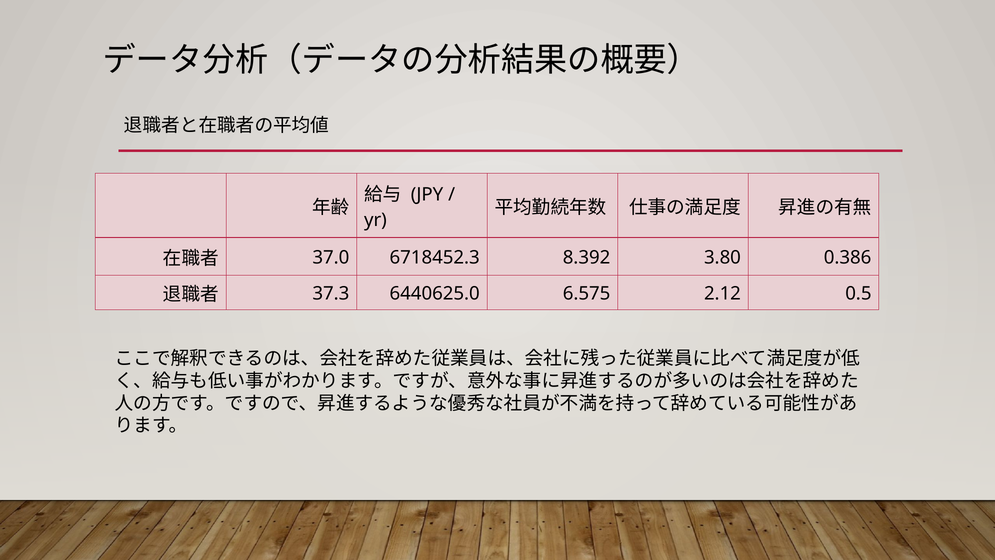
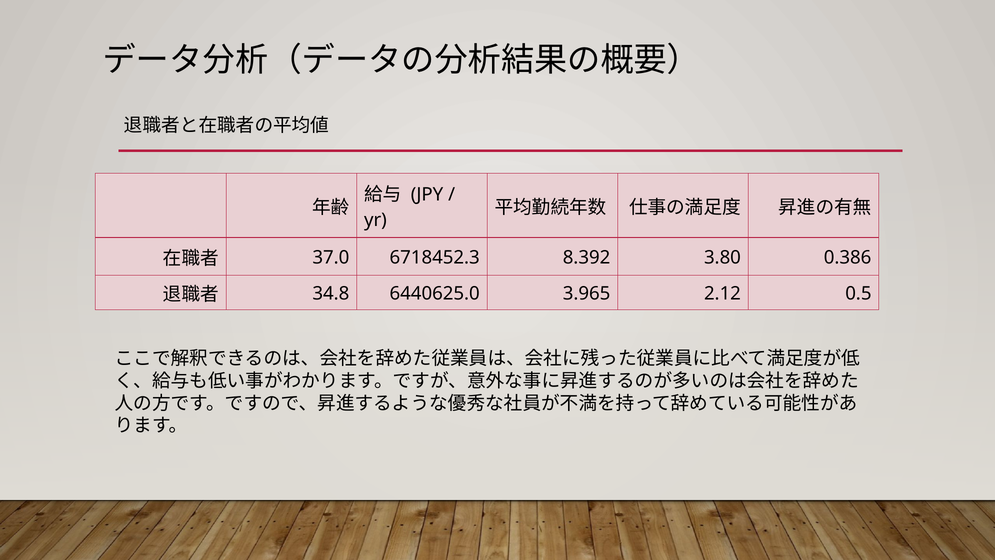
37.3: 37.3 -> 34.8 (331, 293)
6.575: 6.575 -> 3.965 (587, 293)
